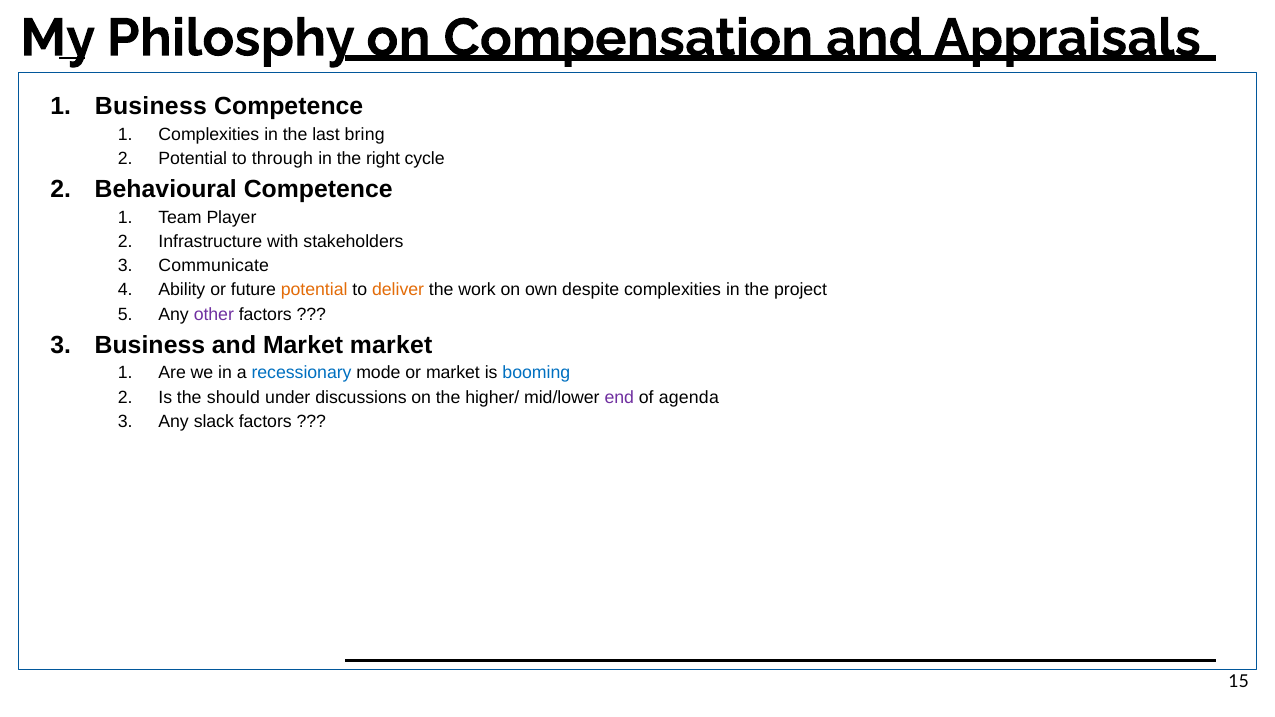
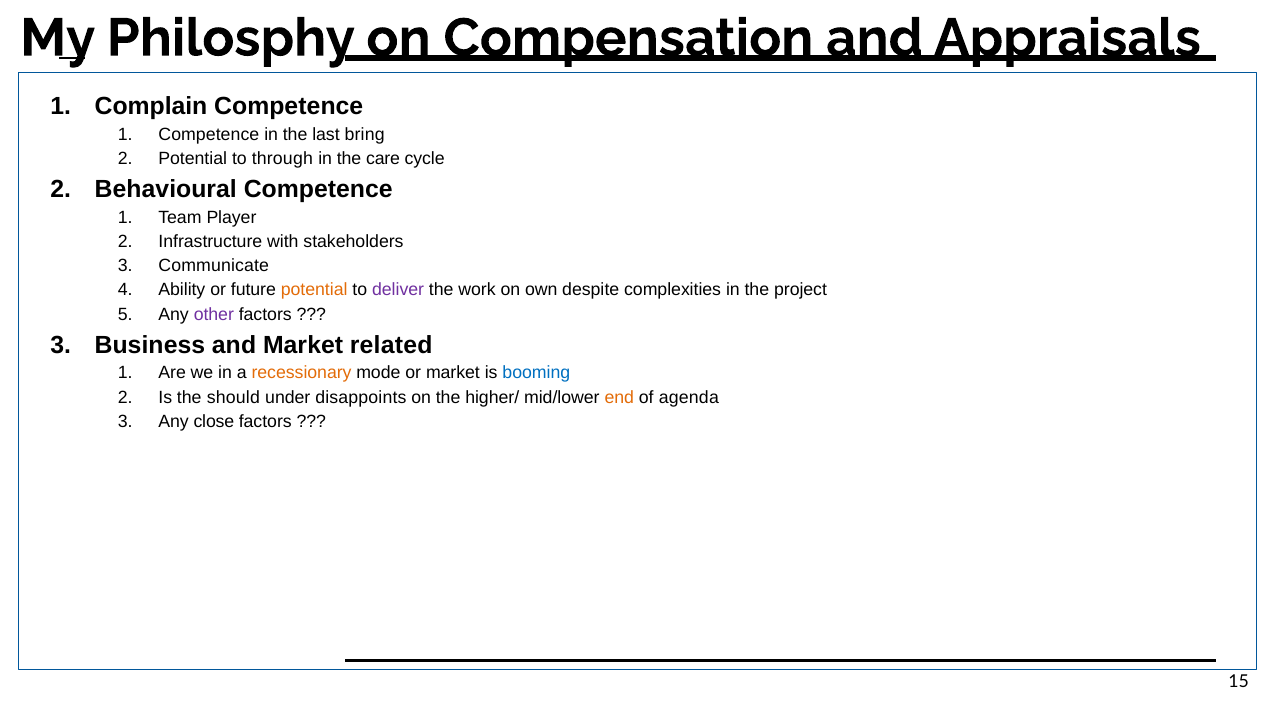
Business: Business -> Complain (151, 106)
Complexities: Complexities -> Competence (209, 134)
right: right -> care (383, 159)
deliver colour: orange -> purple (398, 290)
Market market: market -> related (391, 345)
recessionary colour: blue -> orange (302, 373)
discussions: discussions -> disappoints (361, 397)
end colour: purple -> orange (619, 397)
slack: slack -> close (214, 422)
